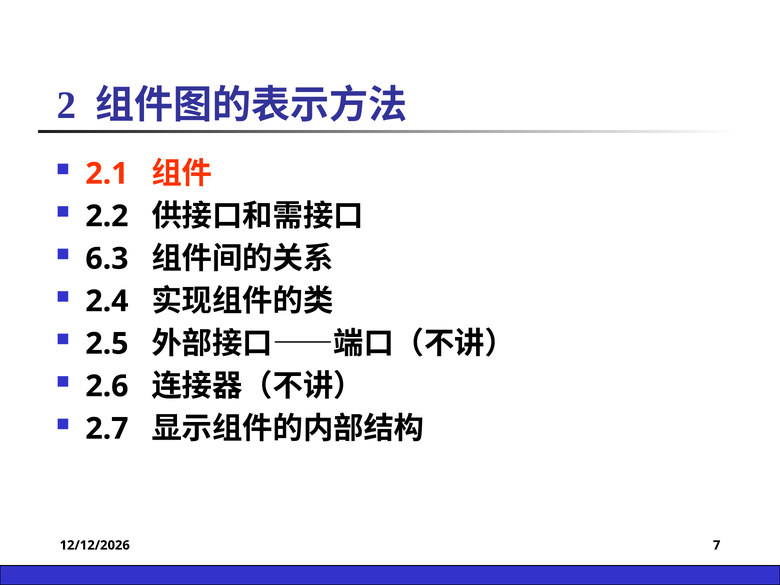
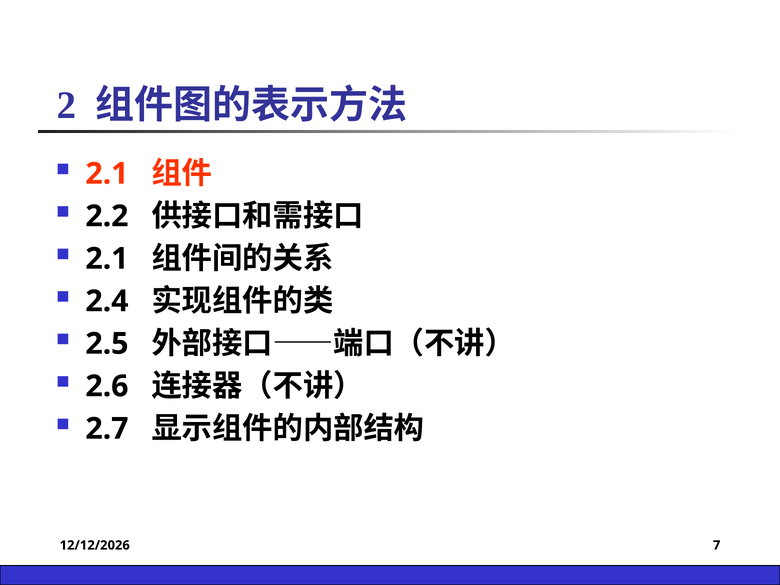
6.3: 6.3 -> 2.1 (107, 259)
